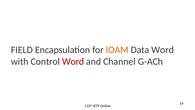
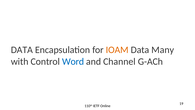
FIELD: FIELD -> DATA (22, 50)
Data Word: Word -> Many (163, 50)
Word colour: red -> blue (73, 61)
